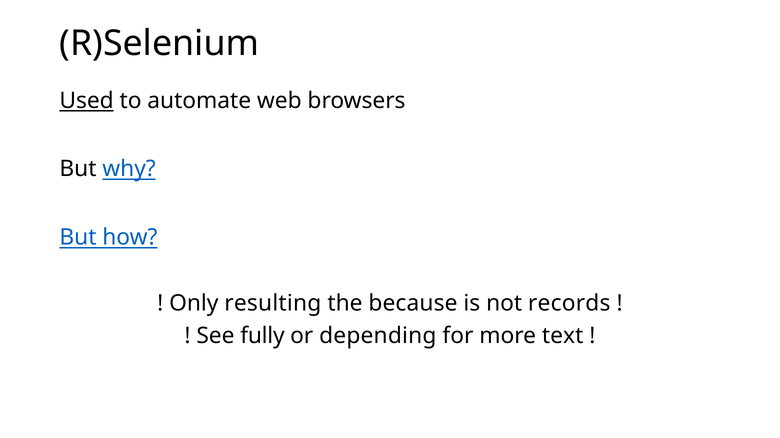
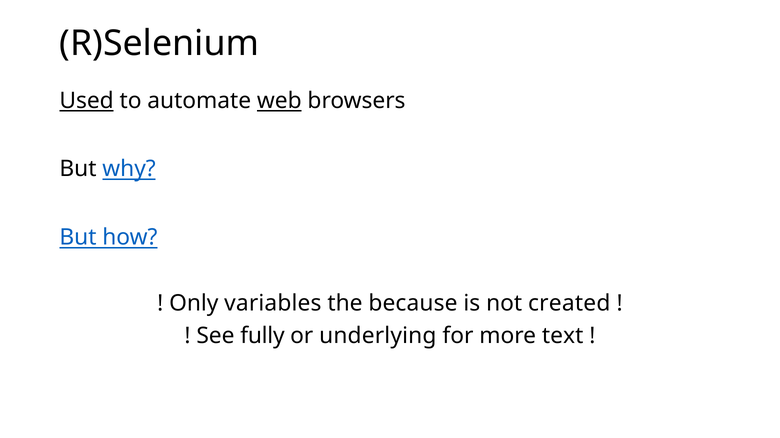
web underline: none -> present (279, 101)
resulting: resulting -> variables (273, 304)
records: records -> created (569, 304)
depending: depending -> underlying (378, 336)
